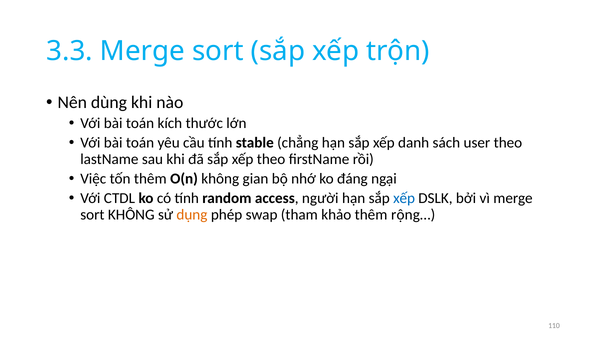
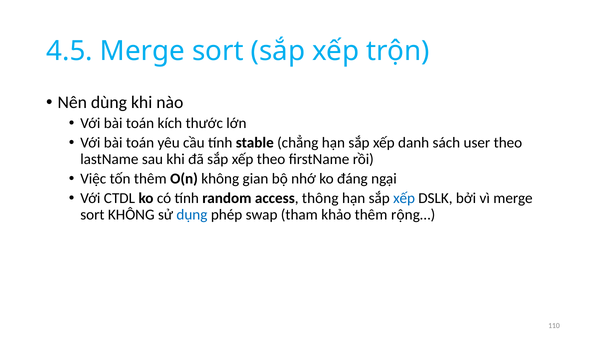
3.3: 3.3 -> 4.5 (70, 51)
người: người -> thông (320, 198)
dụng colour: orange -> blue (192, 215)
